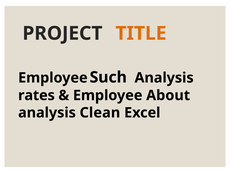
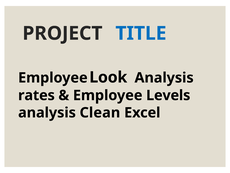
TITLE colour: orange -> blue (141, 33)
Such: Such -> Look (108, 77)
About: About -> Levels (168, 95)
